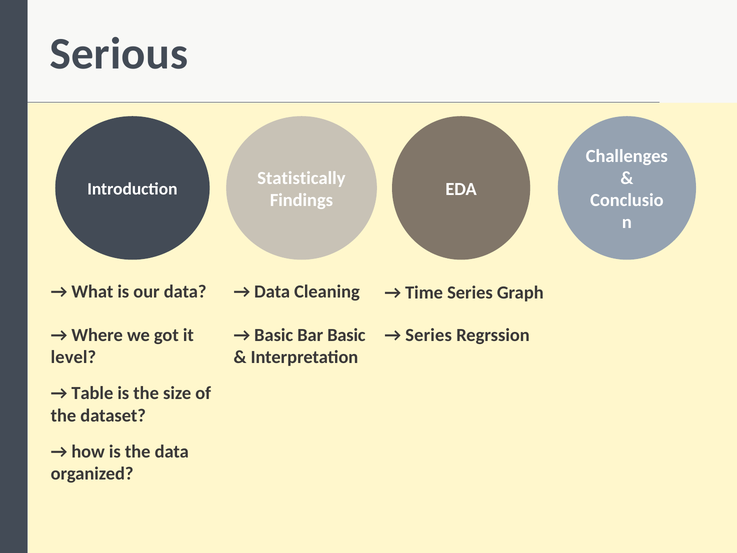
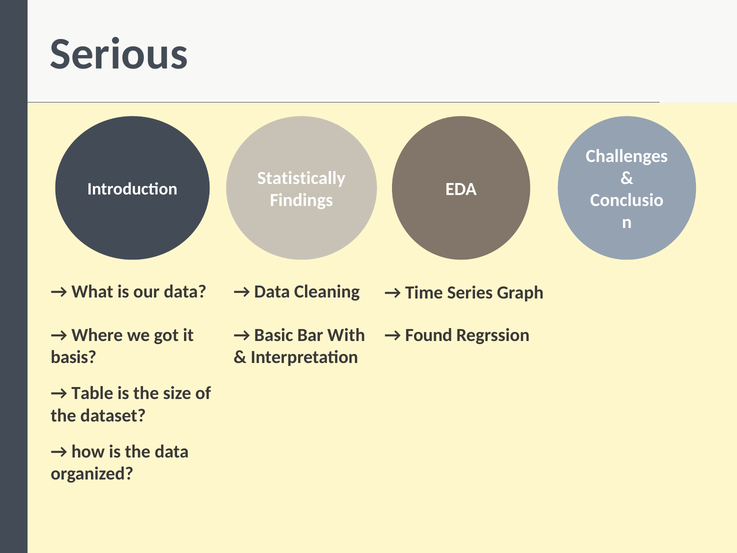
Bar Basic: Basic -> With (346, 335)
Series: Series -> Found (429, 335)
level: level -> basis (74, 357)
